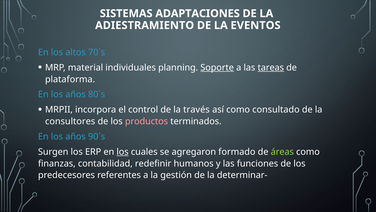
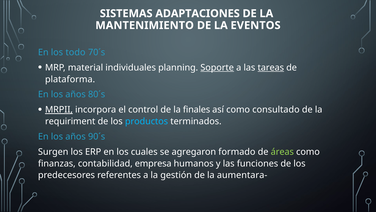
ADIESTRAMIENTO: ADIESTRAMIENTO -> MANTENIMIENTO (145, 25)
altos: altos -> todo (75, 52)
MRPII underline: none -> present (59, 109)
través: través -> finales (197, 109)
consultores: consultores -> requiriment (70, 121)
productos colour: pink -> light blue (147, 121)
los underline: present -> none (123, 151)
redefinir: redefinir -> empresa (153, 163)
determinar-: determinar- -> aumentara- (242, 175)
